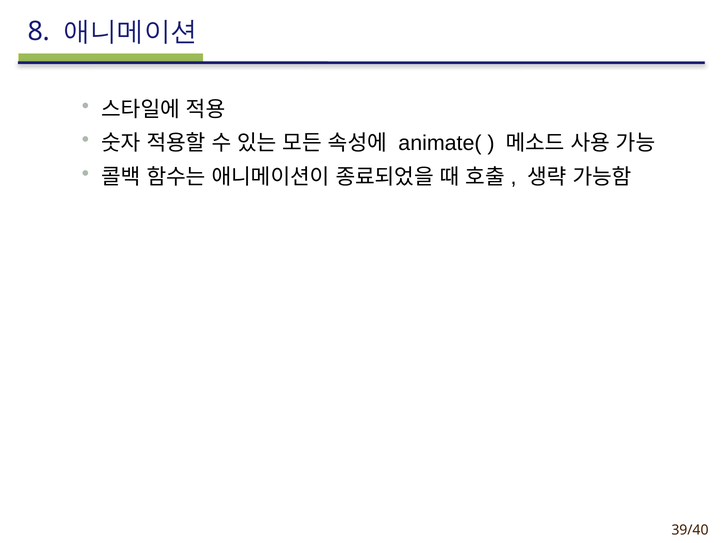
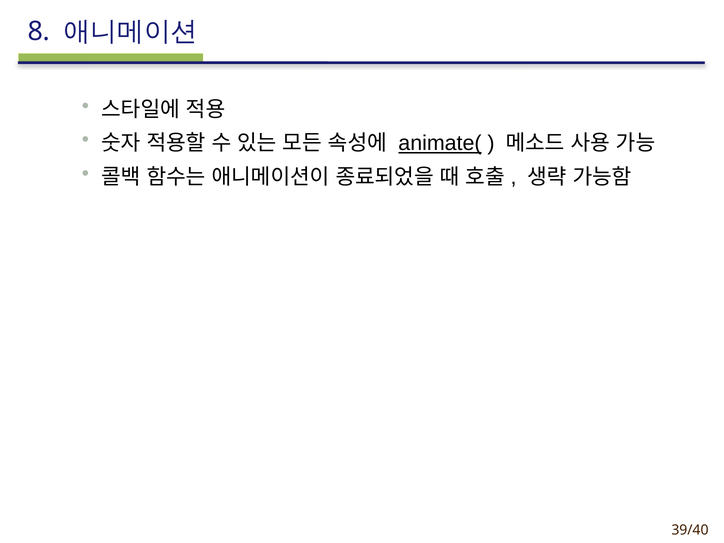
animate( underline: none -> present (440, 143)
